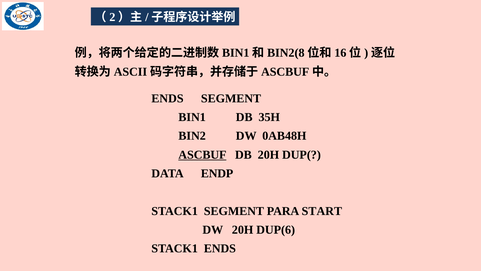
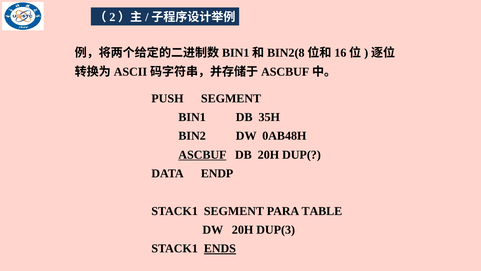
ENDS: ENDS -> PUSH (167, 98)
START: START -> TABLE (322, 211)
DUP(6: DUP(6 -> DUP(3 (276, 230)
ENDS underline: none -> present (220, 248)
